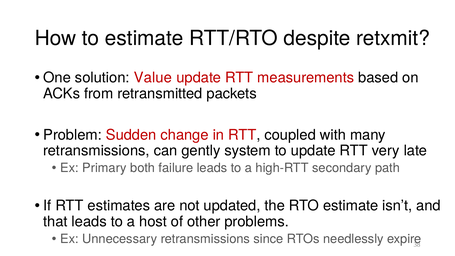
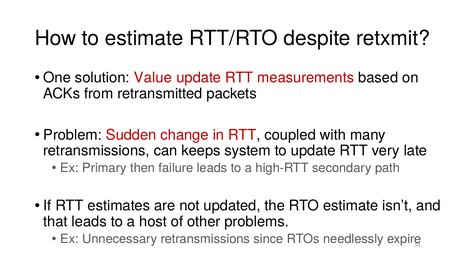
gently: gently -> keeps (201, 151)
both: both -> then (143, 168)
